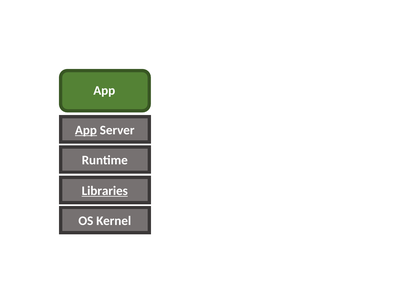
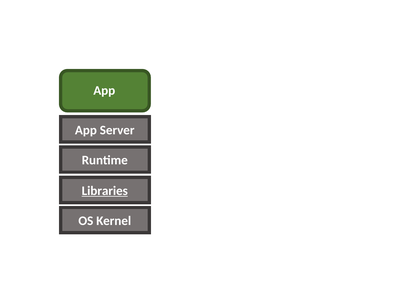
App underline: present -> none (86, 130)
